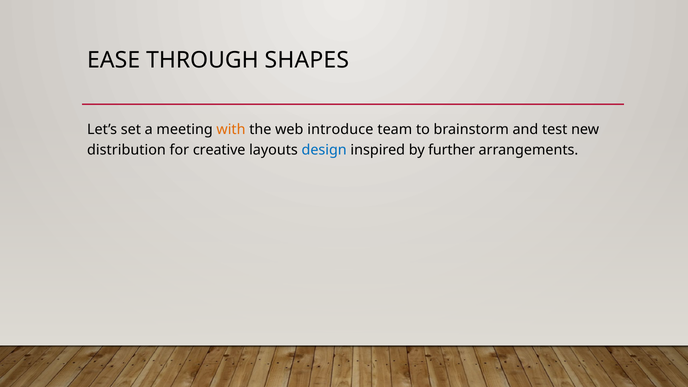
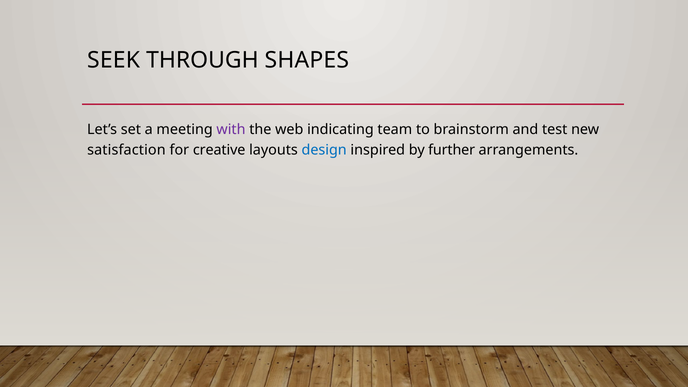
EASE: EASE -> SEEK (114, 60)
with colour: orange -> purple (231, 129)
introduce: introduce -> indicating (340, 129)
distribution: distribution -> satisfaction (126, 150)
